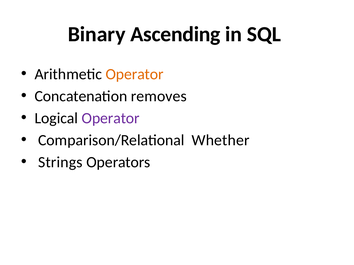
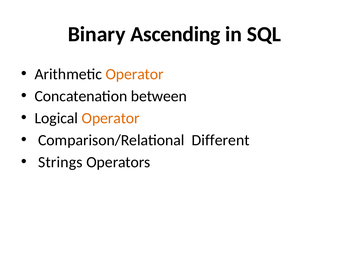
removes: removes -> between (159, 96)
Operator colour: purple -> orange (111, 118)
Whether: Whether -> Different (221, 140)
